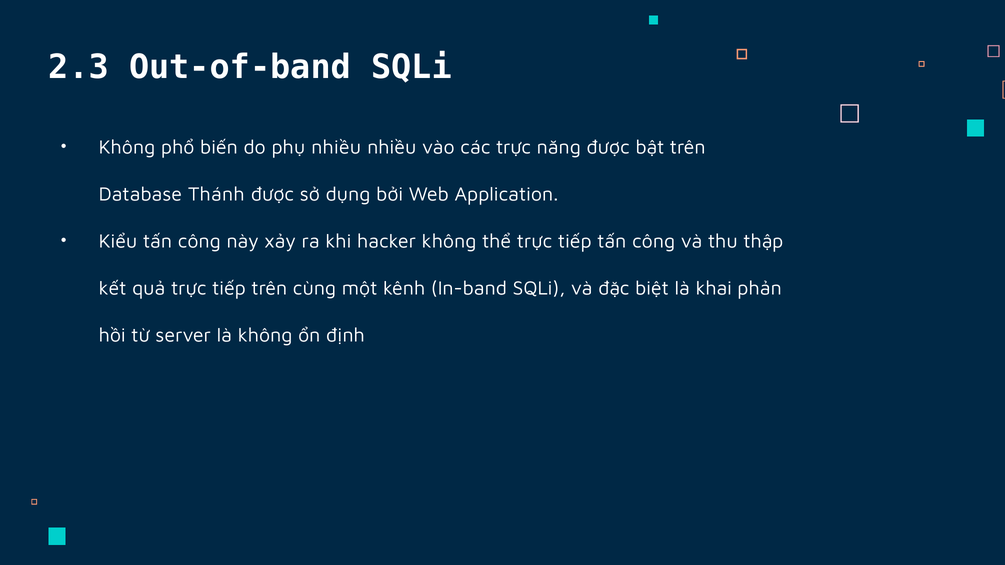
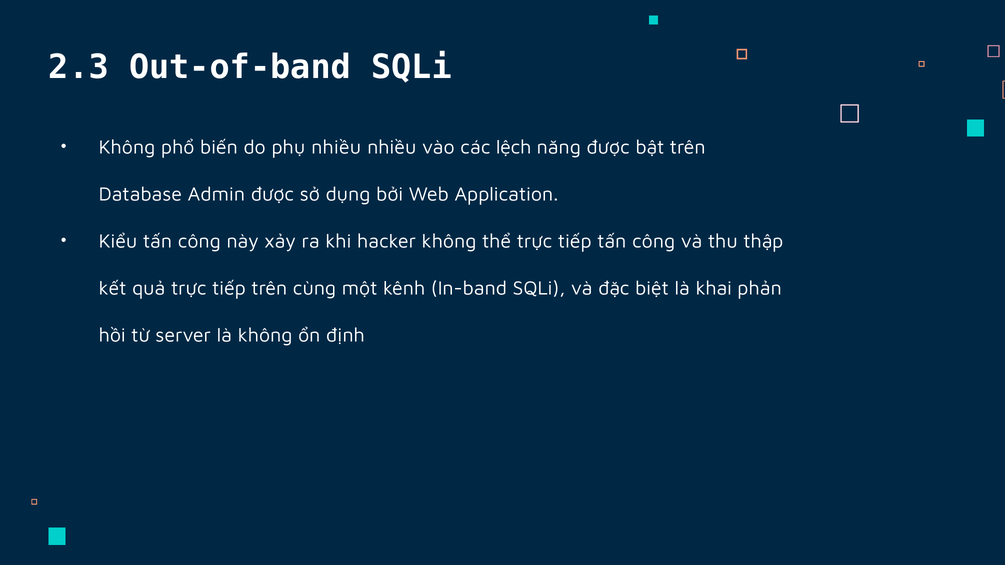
các trực: trực -> lệch (514, 148)
Thánh: Thánh -> Admin (216, 195)
